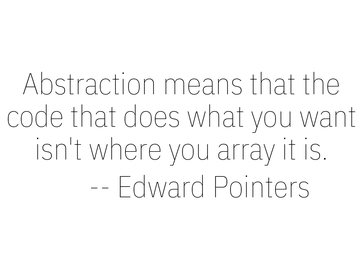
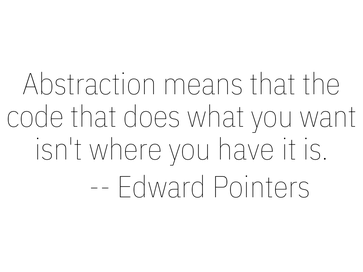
array: array -> have (246, 150)
